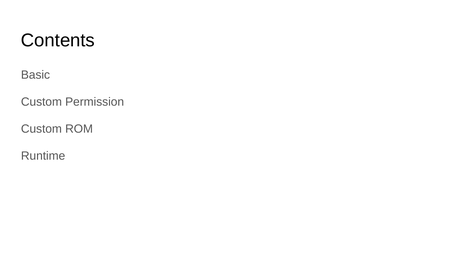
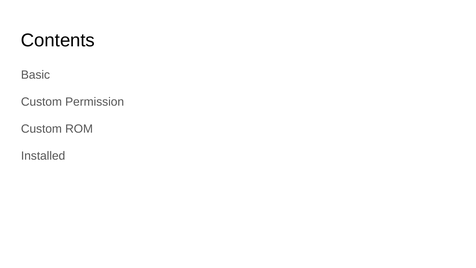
Runtime: Runtime -> Installed (43, 156)
